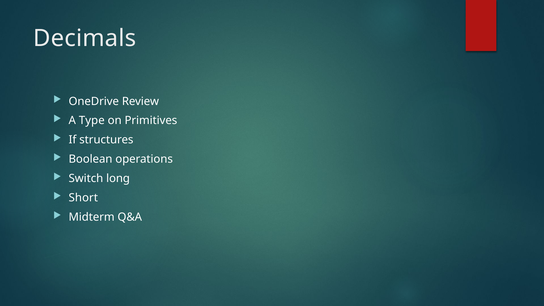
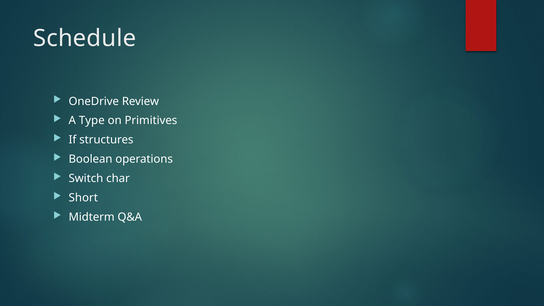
Decimals: Decimals -> Schedule (85, 38)
long: long -> char (118, 178)
